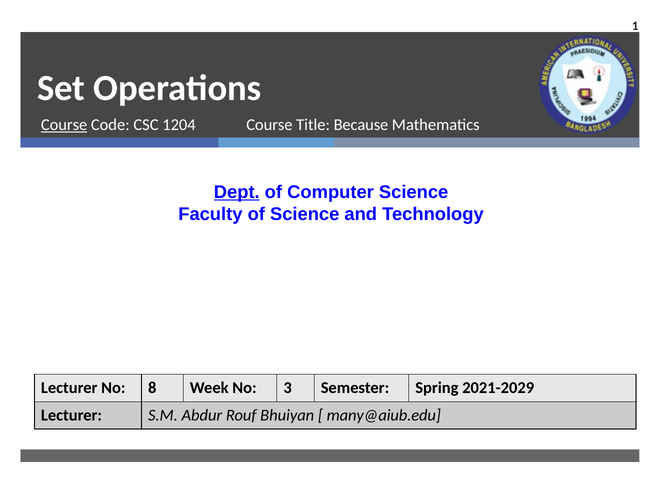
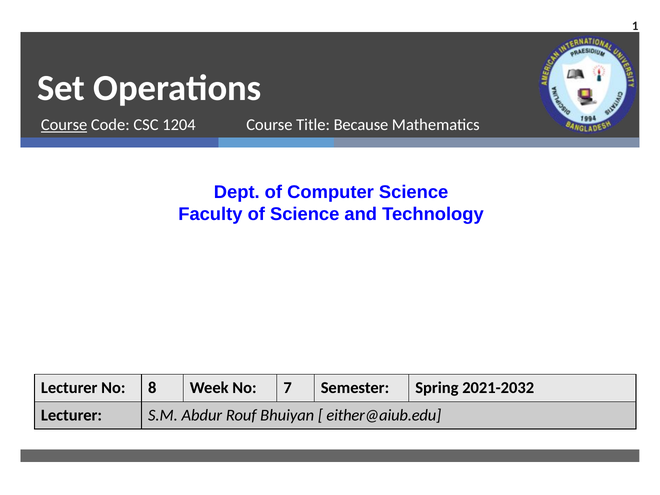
Dept underline: present -> none (237, 192)
3: 3 -> 7 (288, 388)
2021-2029: 2021-2029 -> 2021-2032 (498, 388)
many@aiub.edu: many@aiub.edu -> either@aiub.edu (384, 415)
